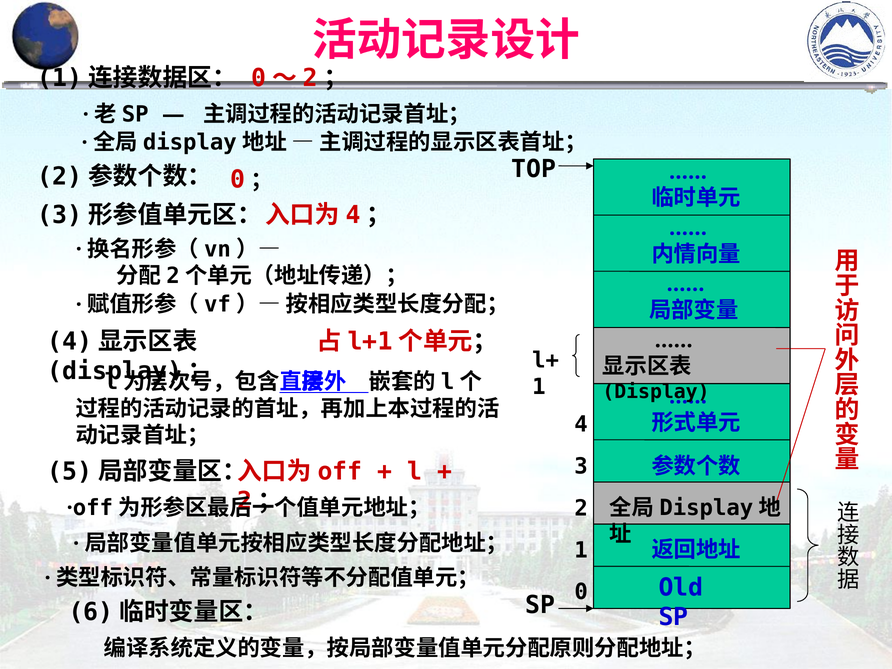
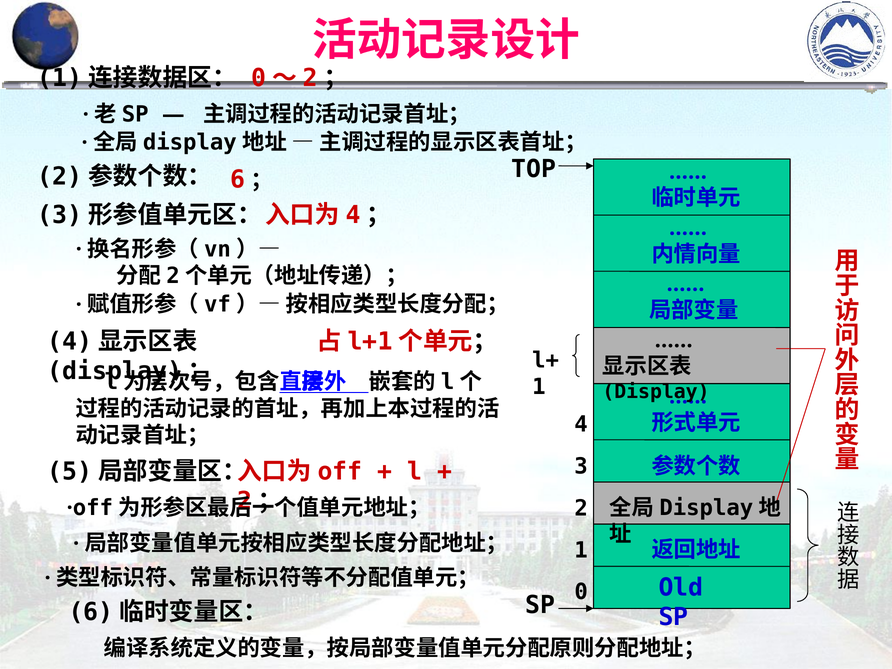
0: 0 -> 6 (238, 179)
